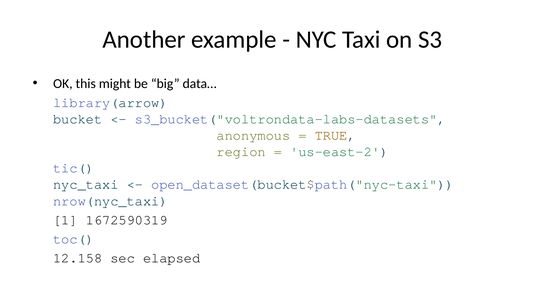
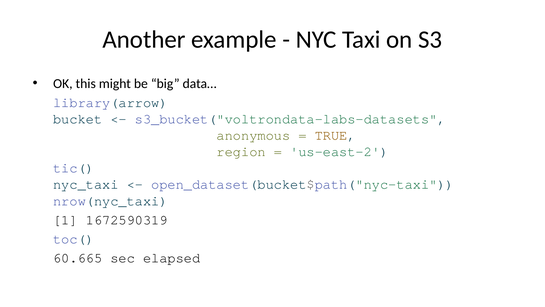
12.158: 12.158 -> 60.665 (78, 258)
